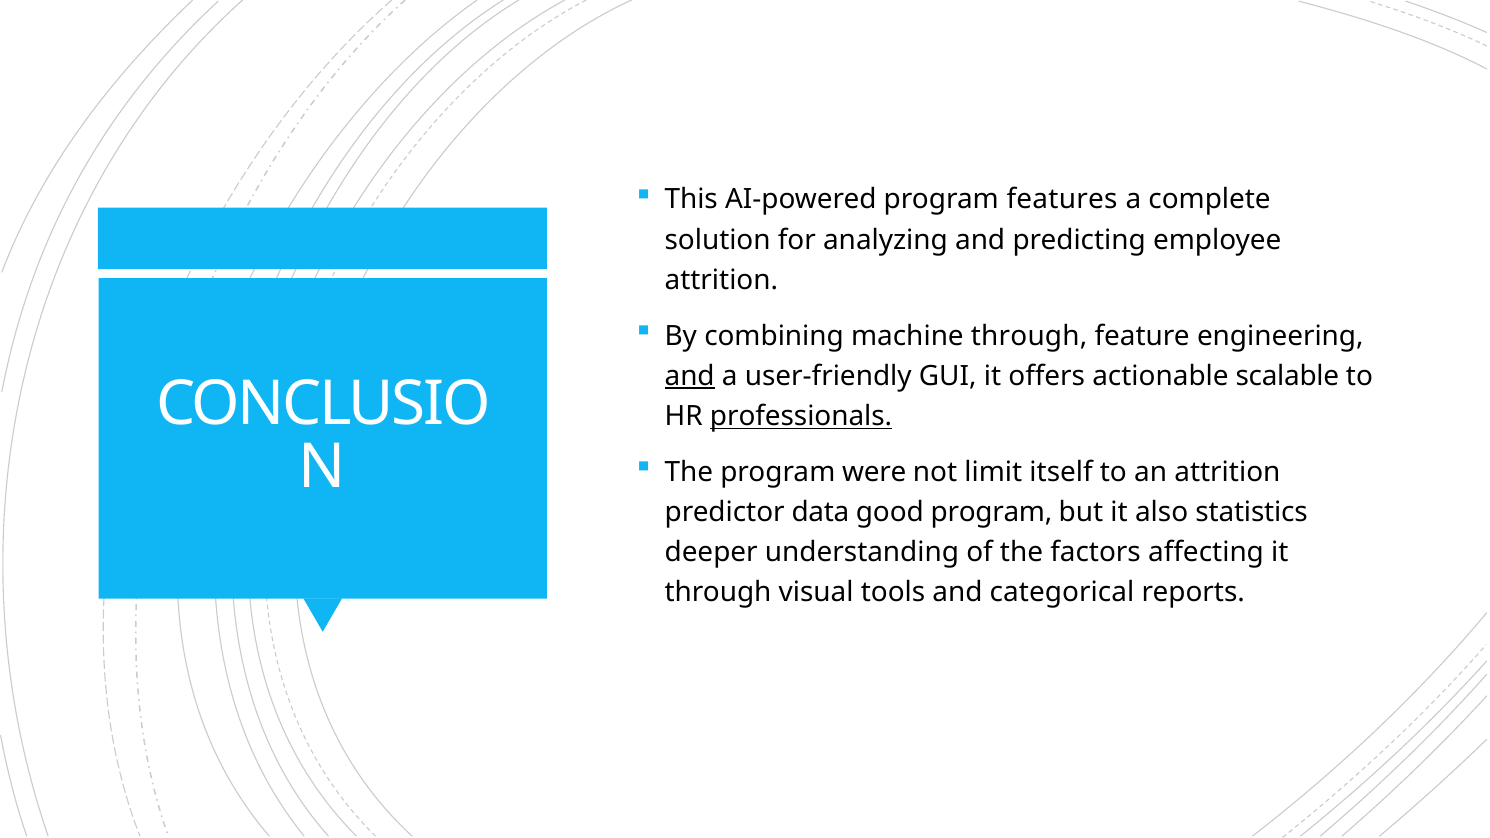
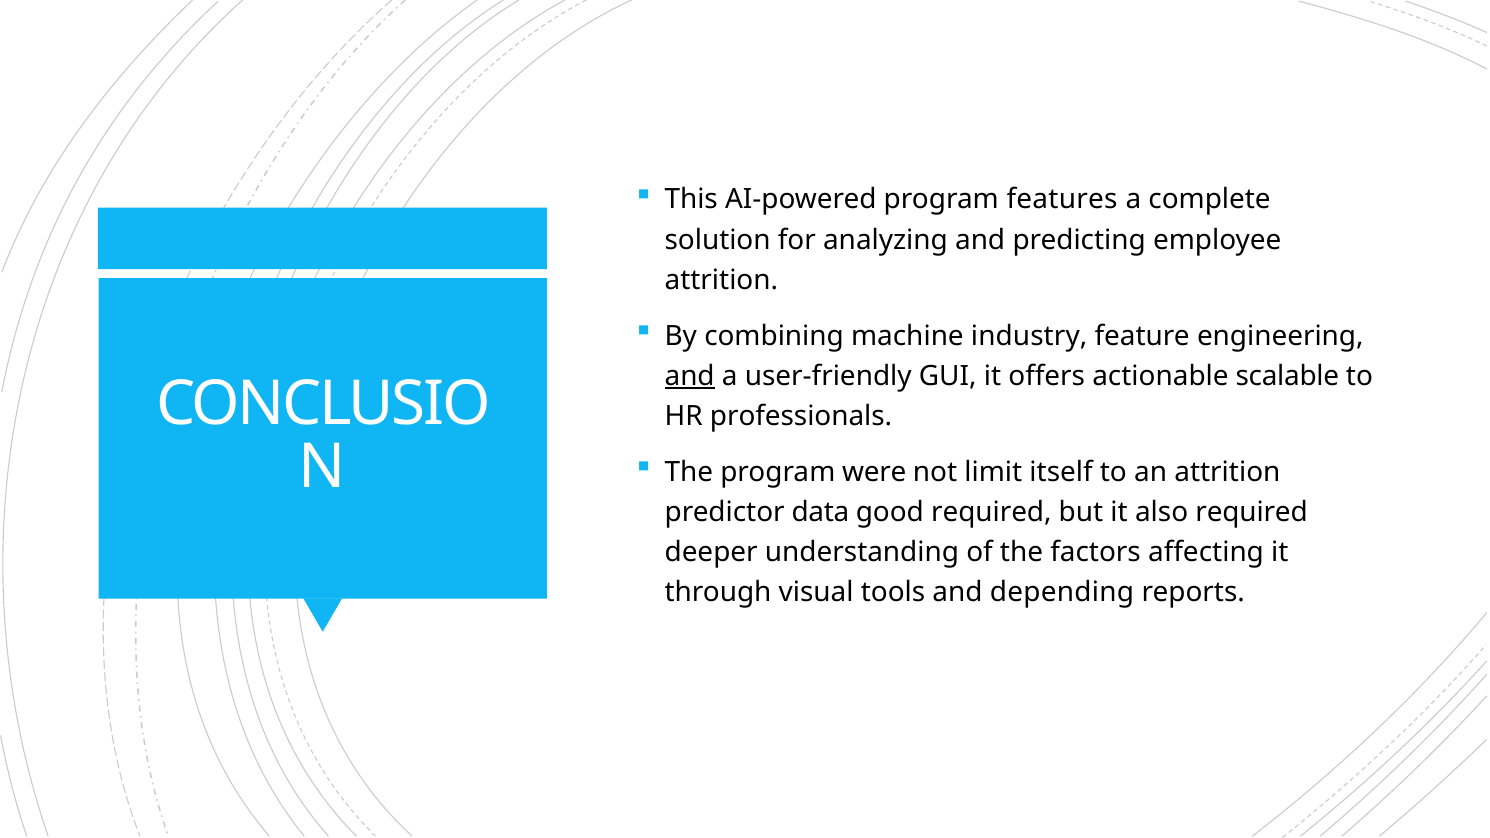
machine through: through -> industry (1029, 336)
professionals underline: present -> none (801, 416)
good program: program -> required (991, 512)
also statistics: statistics -> required (1252, 512)
categorical: categorical -> depending (1062, 593)
